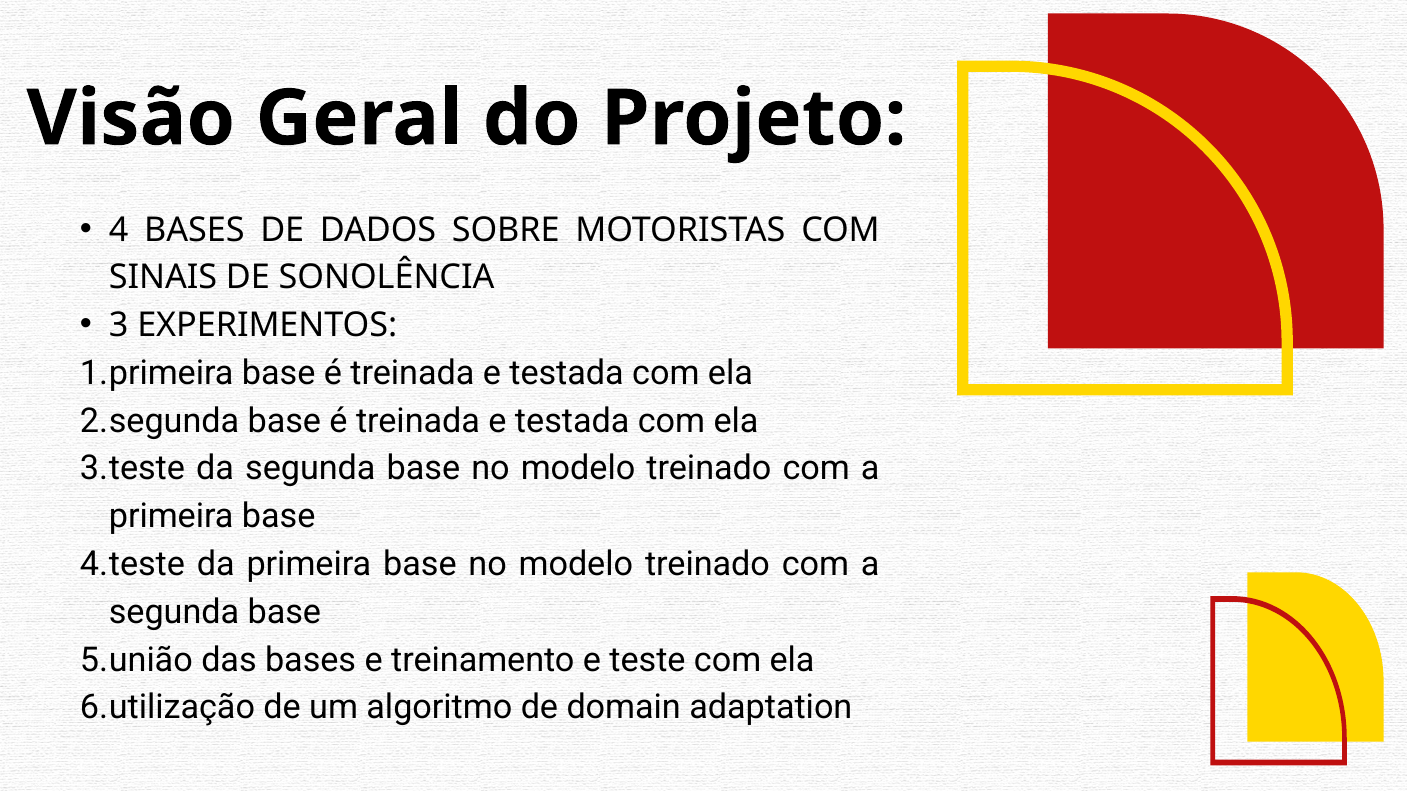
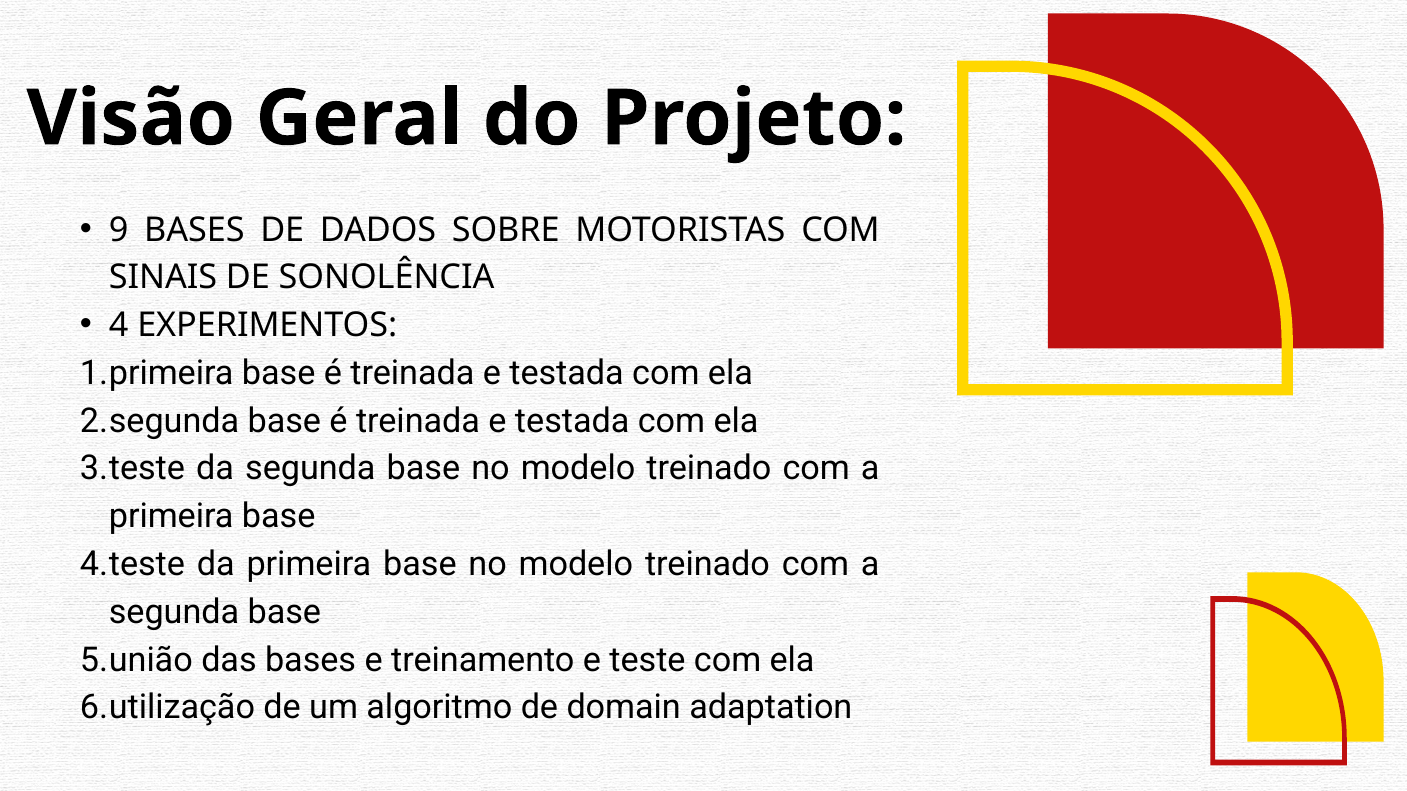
4: 4 -> 9 (119, 230)
3: 3 -> 4 (119, 325)
